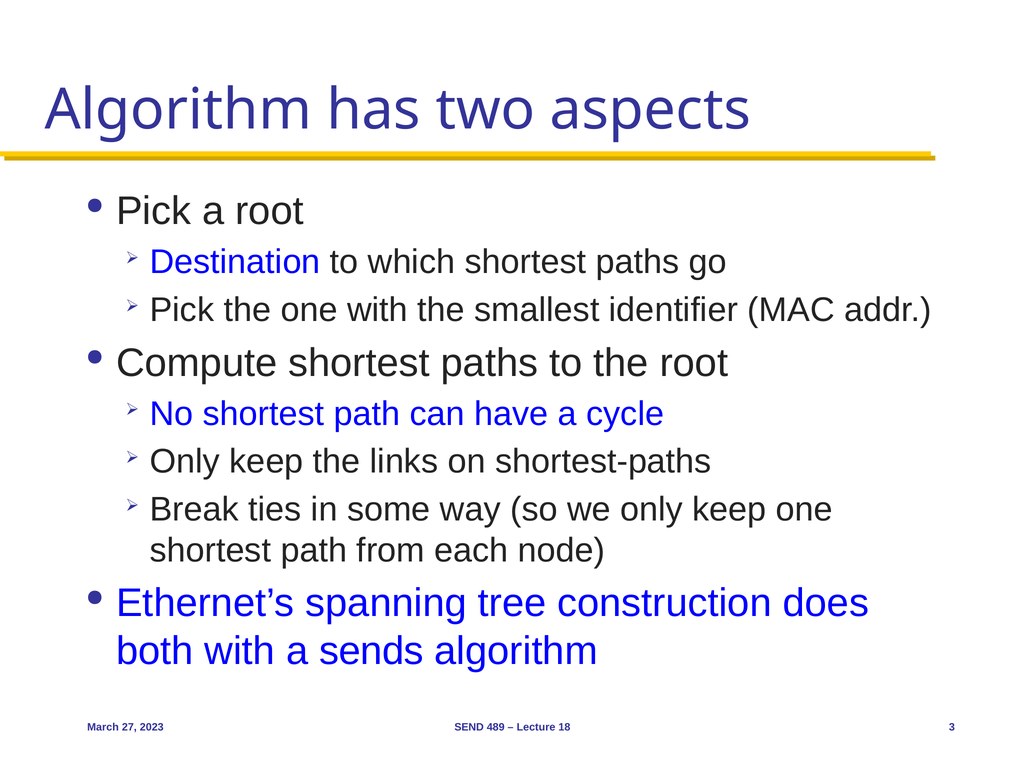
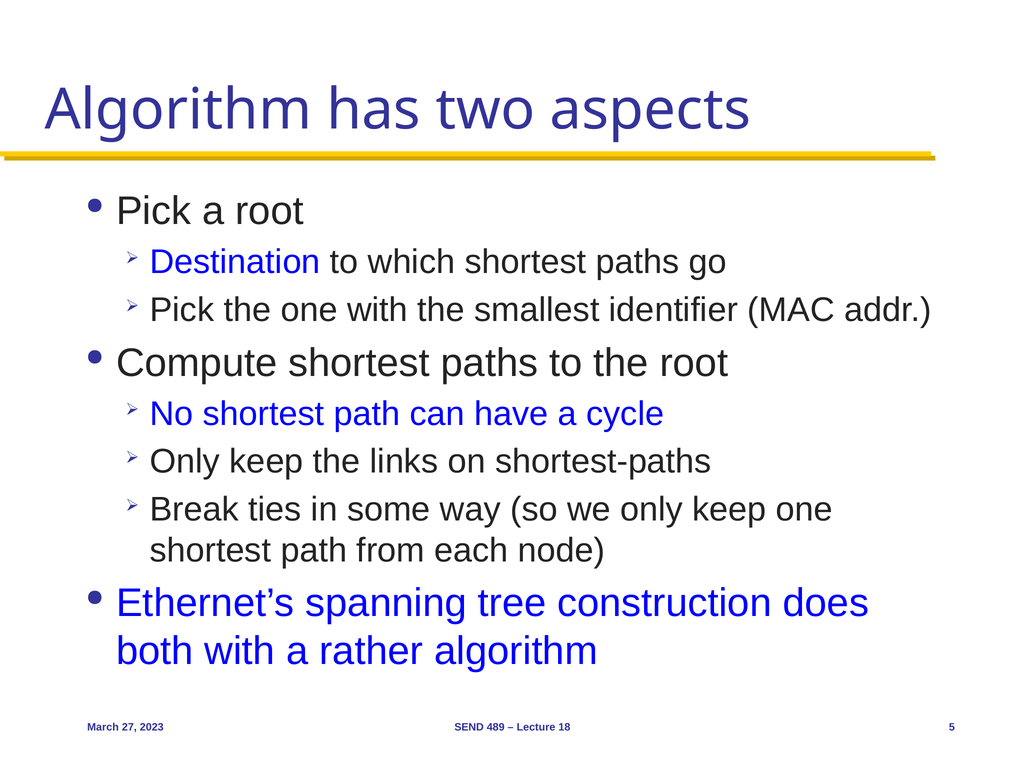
sends: sends -> rather (371, 651)
3: 3 -> 5 (952, 727)
